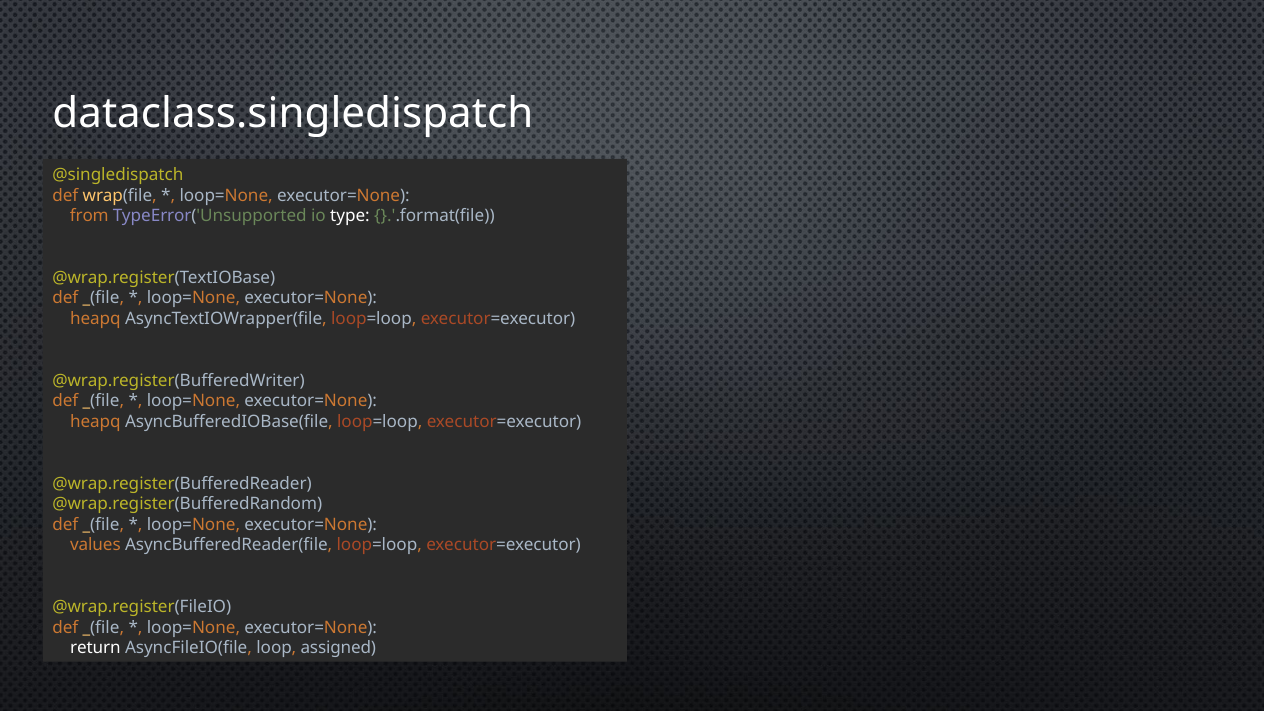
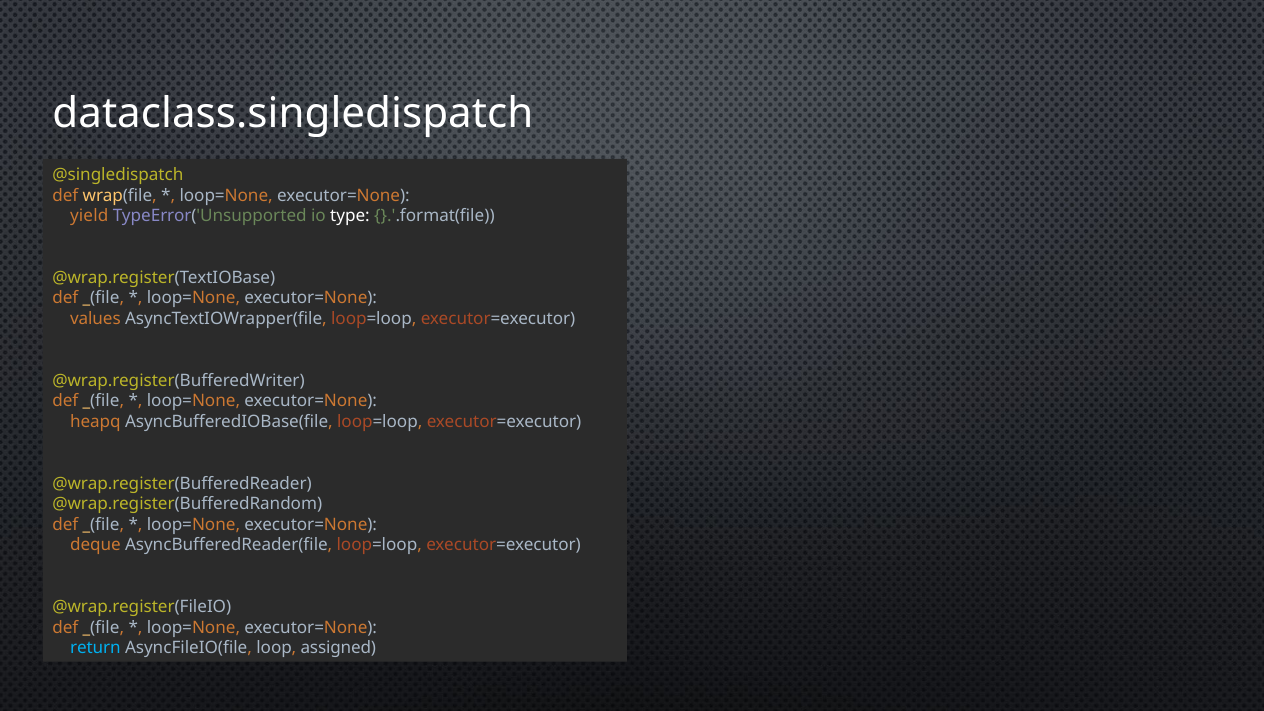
from: from -> yield (89, 216)
heapq: heapq -> values (95, 319)
values: values -> deque (95, 545)
return colour: white -> light blue (95, 648)
